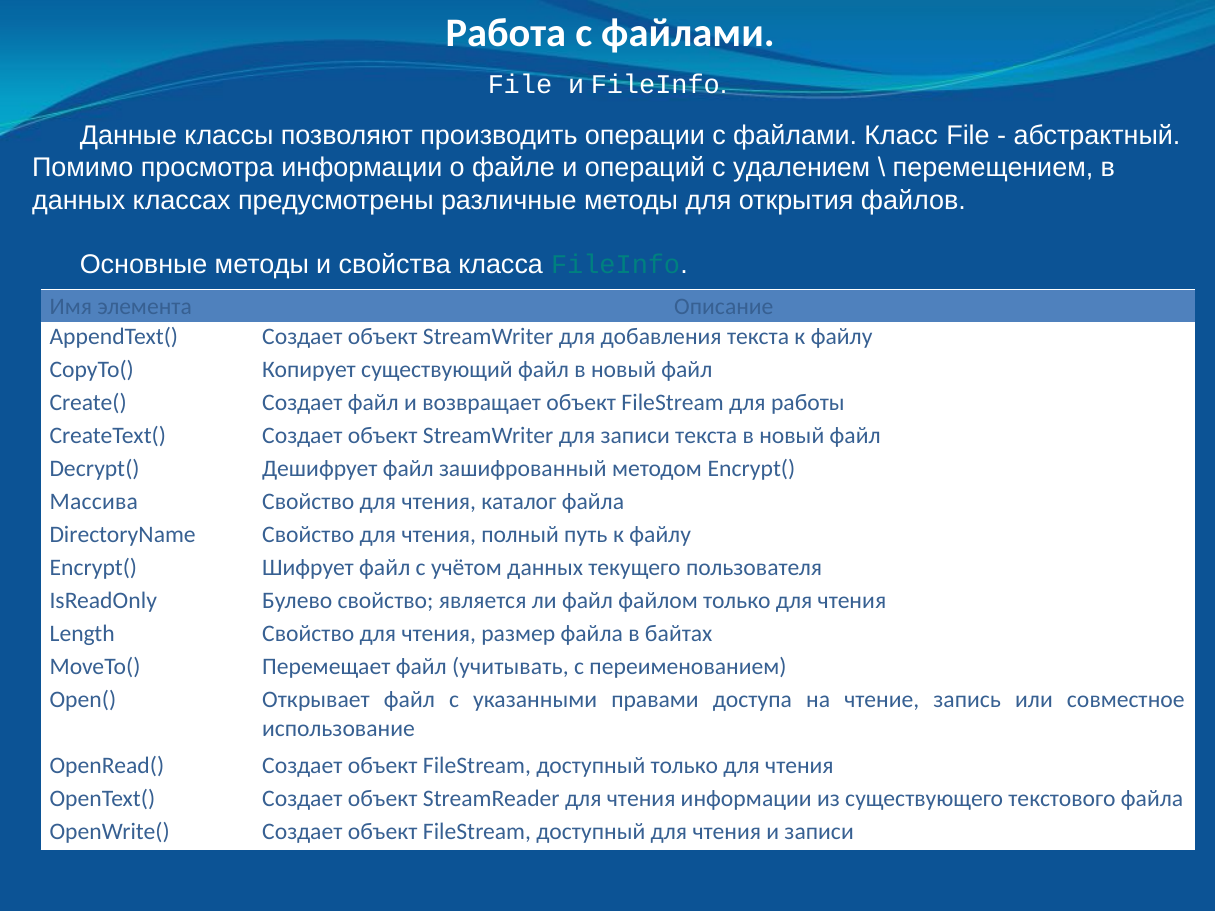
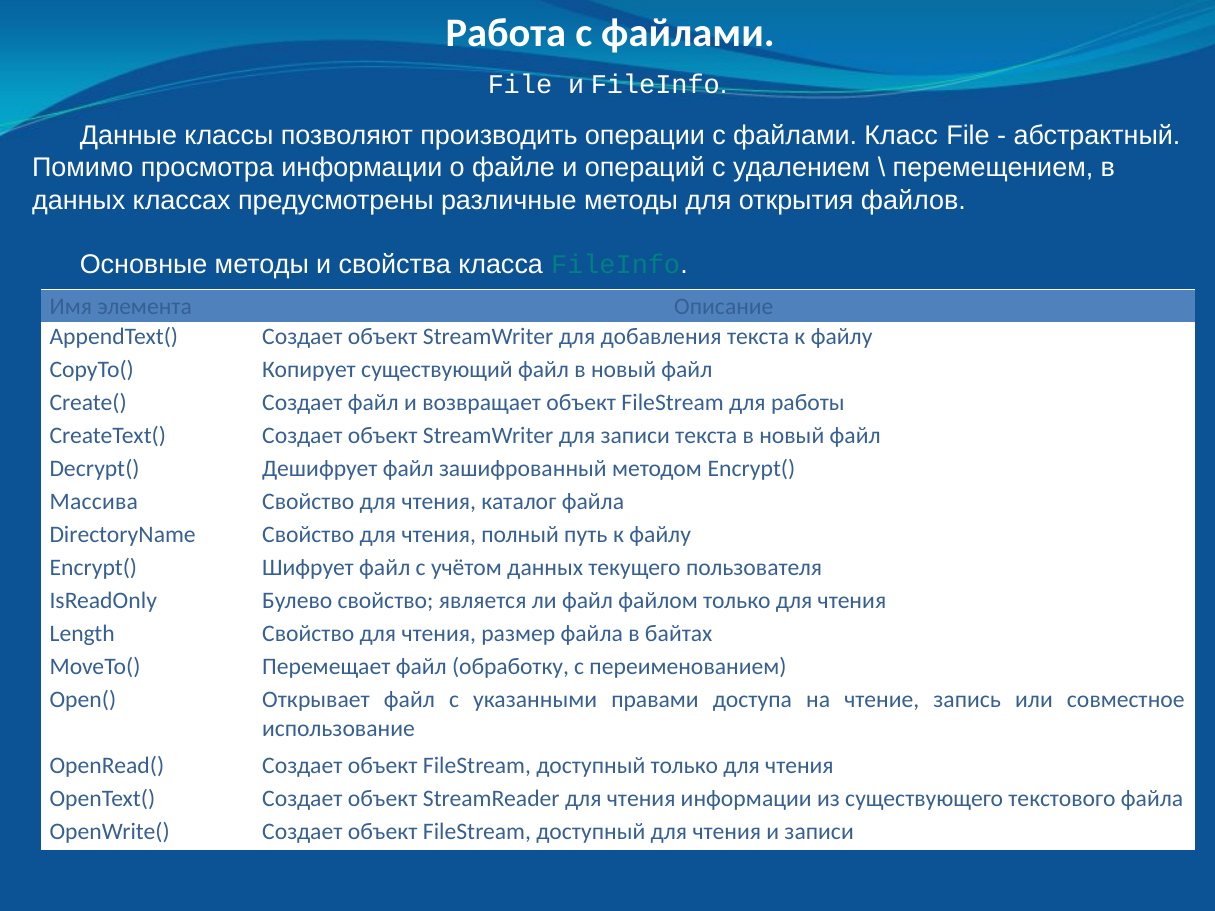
учитывать: учитывать -> обработку (510, 667)
